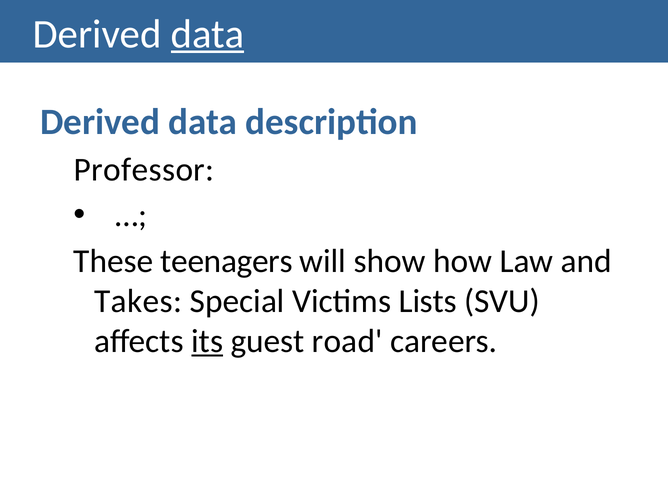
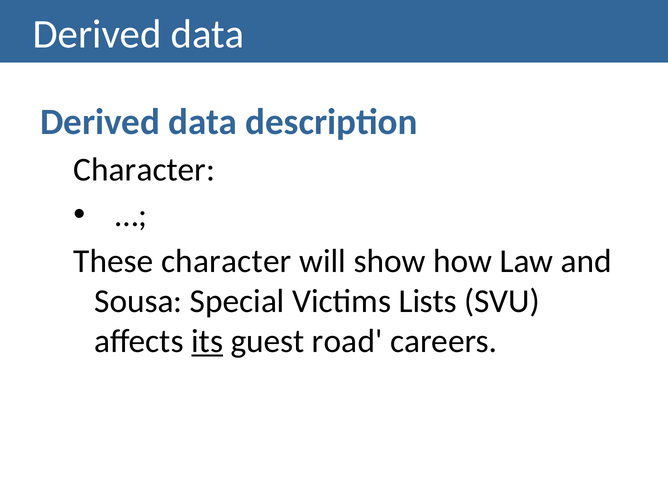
data underline: present -> none (208, 34)
Professor: Professor -> Character (144, 170)
These teenagers: teenagers -> character (226, 261)
Takes: Takes -> Sousa (138, 301)
